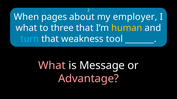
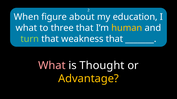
pages: pages -> figure (54, 17)
employer: employer -> education (135, 17)
turn colour: light blue -> light green (30, 39)
weakness tool: tool -> that (114, 39)
Message: Message -> Thought (102, 66)
Advantage colour: pink -> yellow (88, 79)
